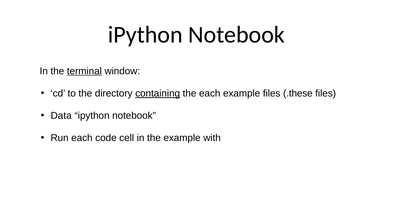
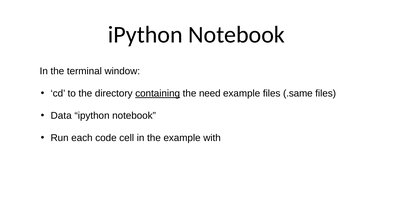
terminal underline: present -> none (84, 71)
the each: each -> need (210, 93)
.these: .these -> .same (298, 93)
